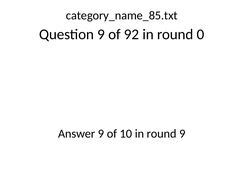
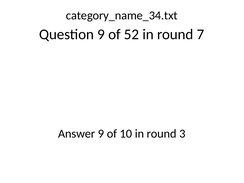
category_name_85.txt: category_name_85.txt -> category_name_34.txt (122, 15)
92: 92 -> 52 (132, 34)
0: 0 -> 7 (200, 34)
round 9: 9 -> 3 (182, 134)
